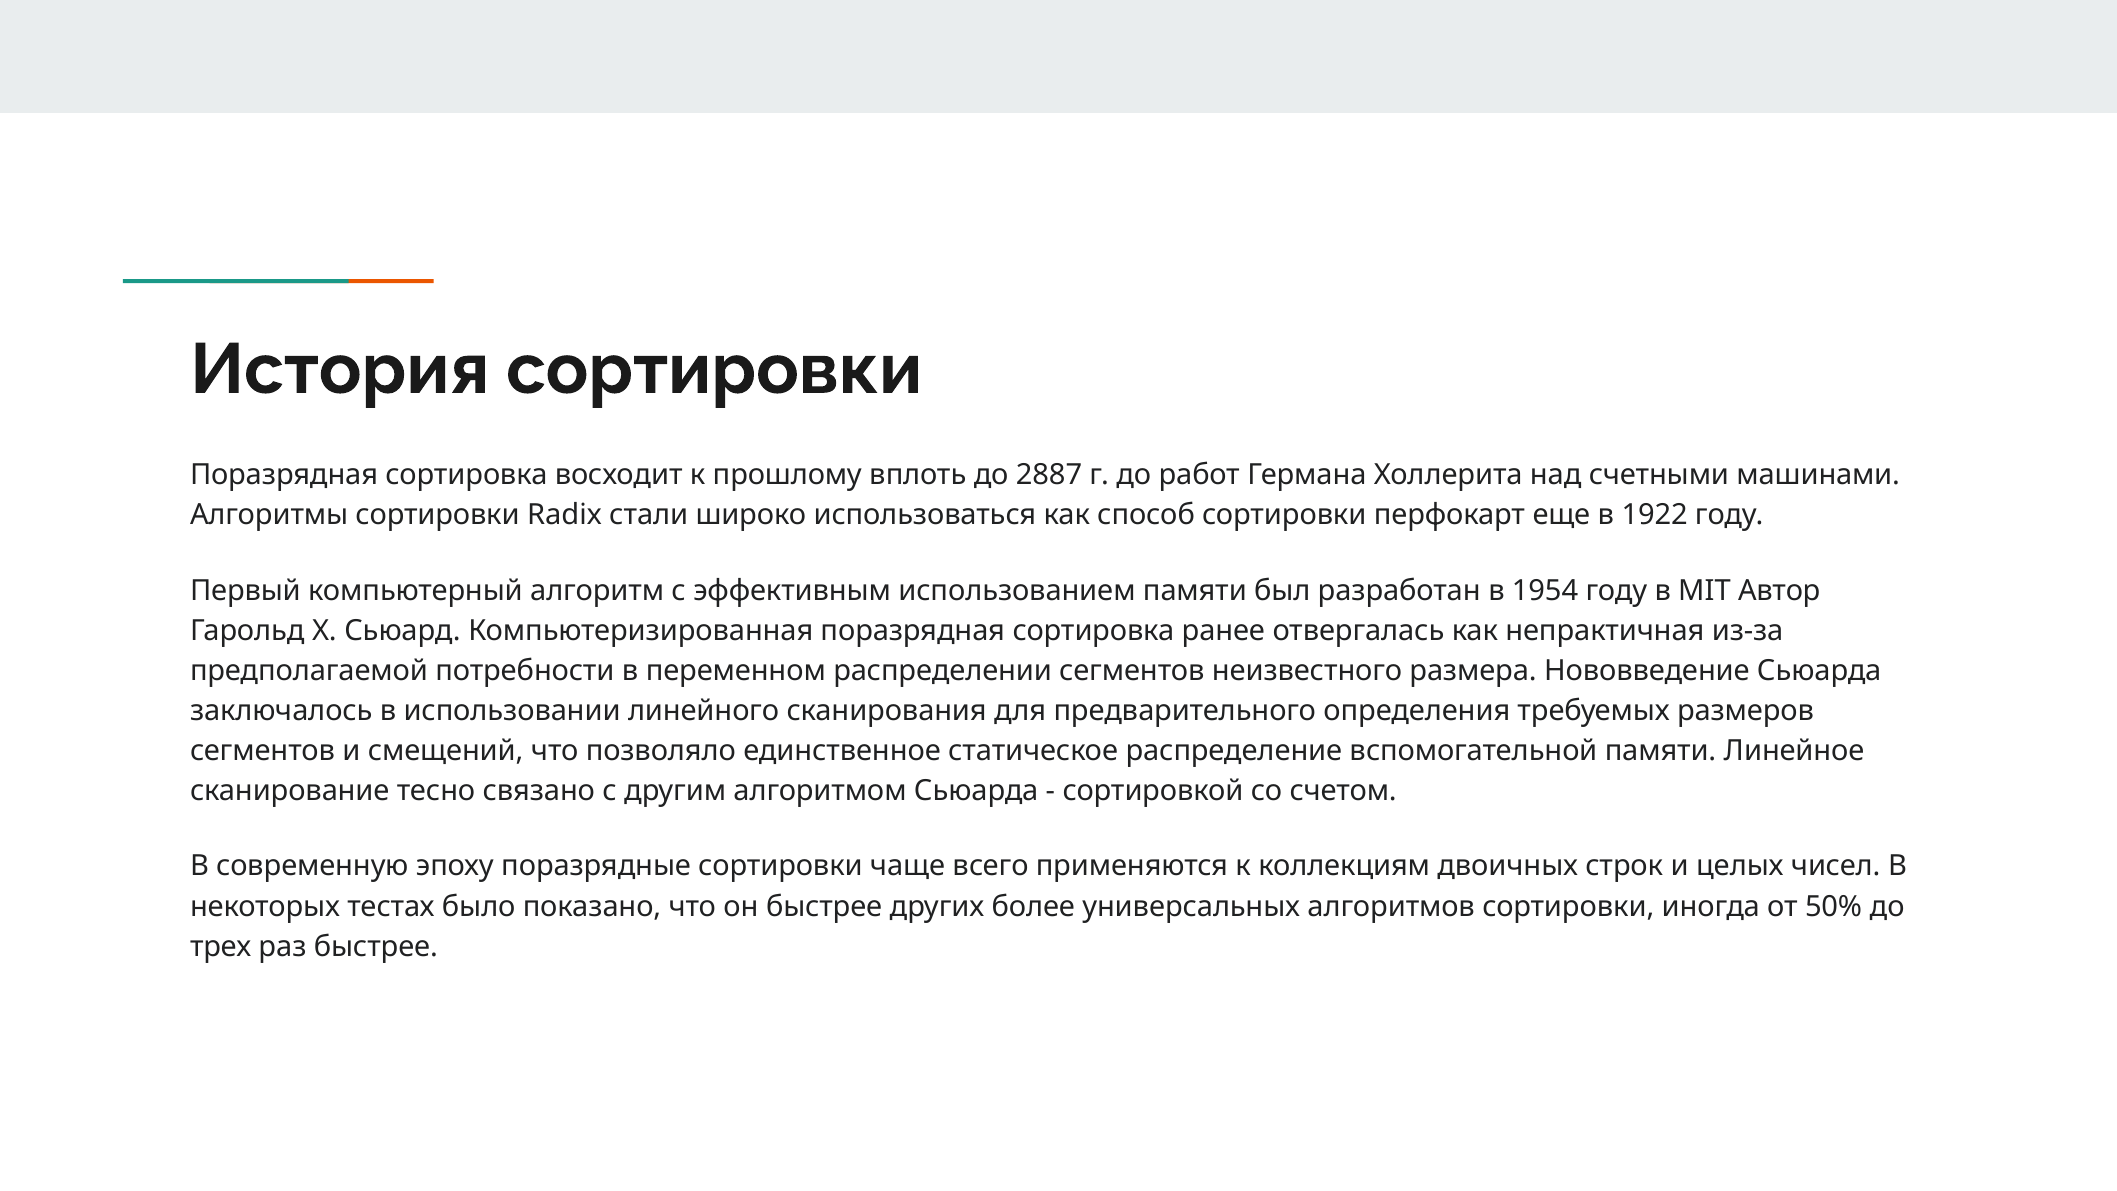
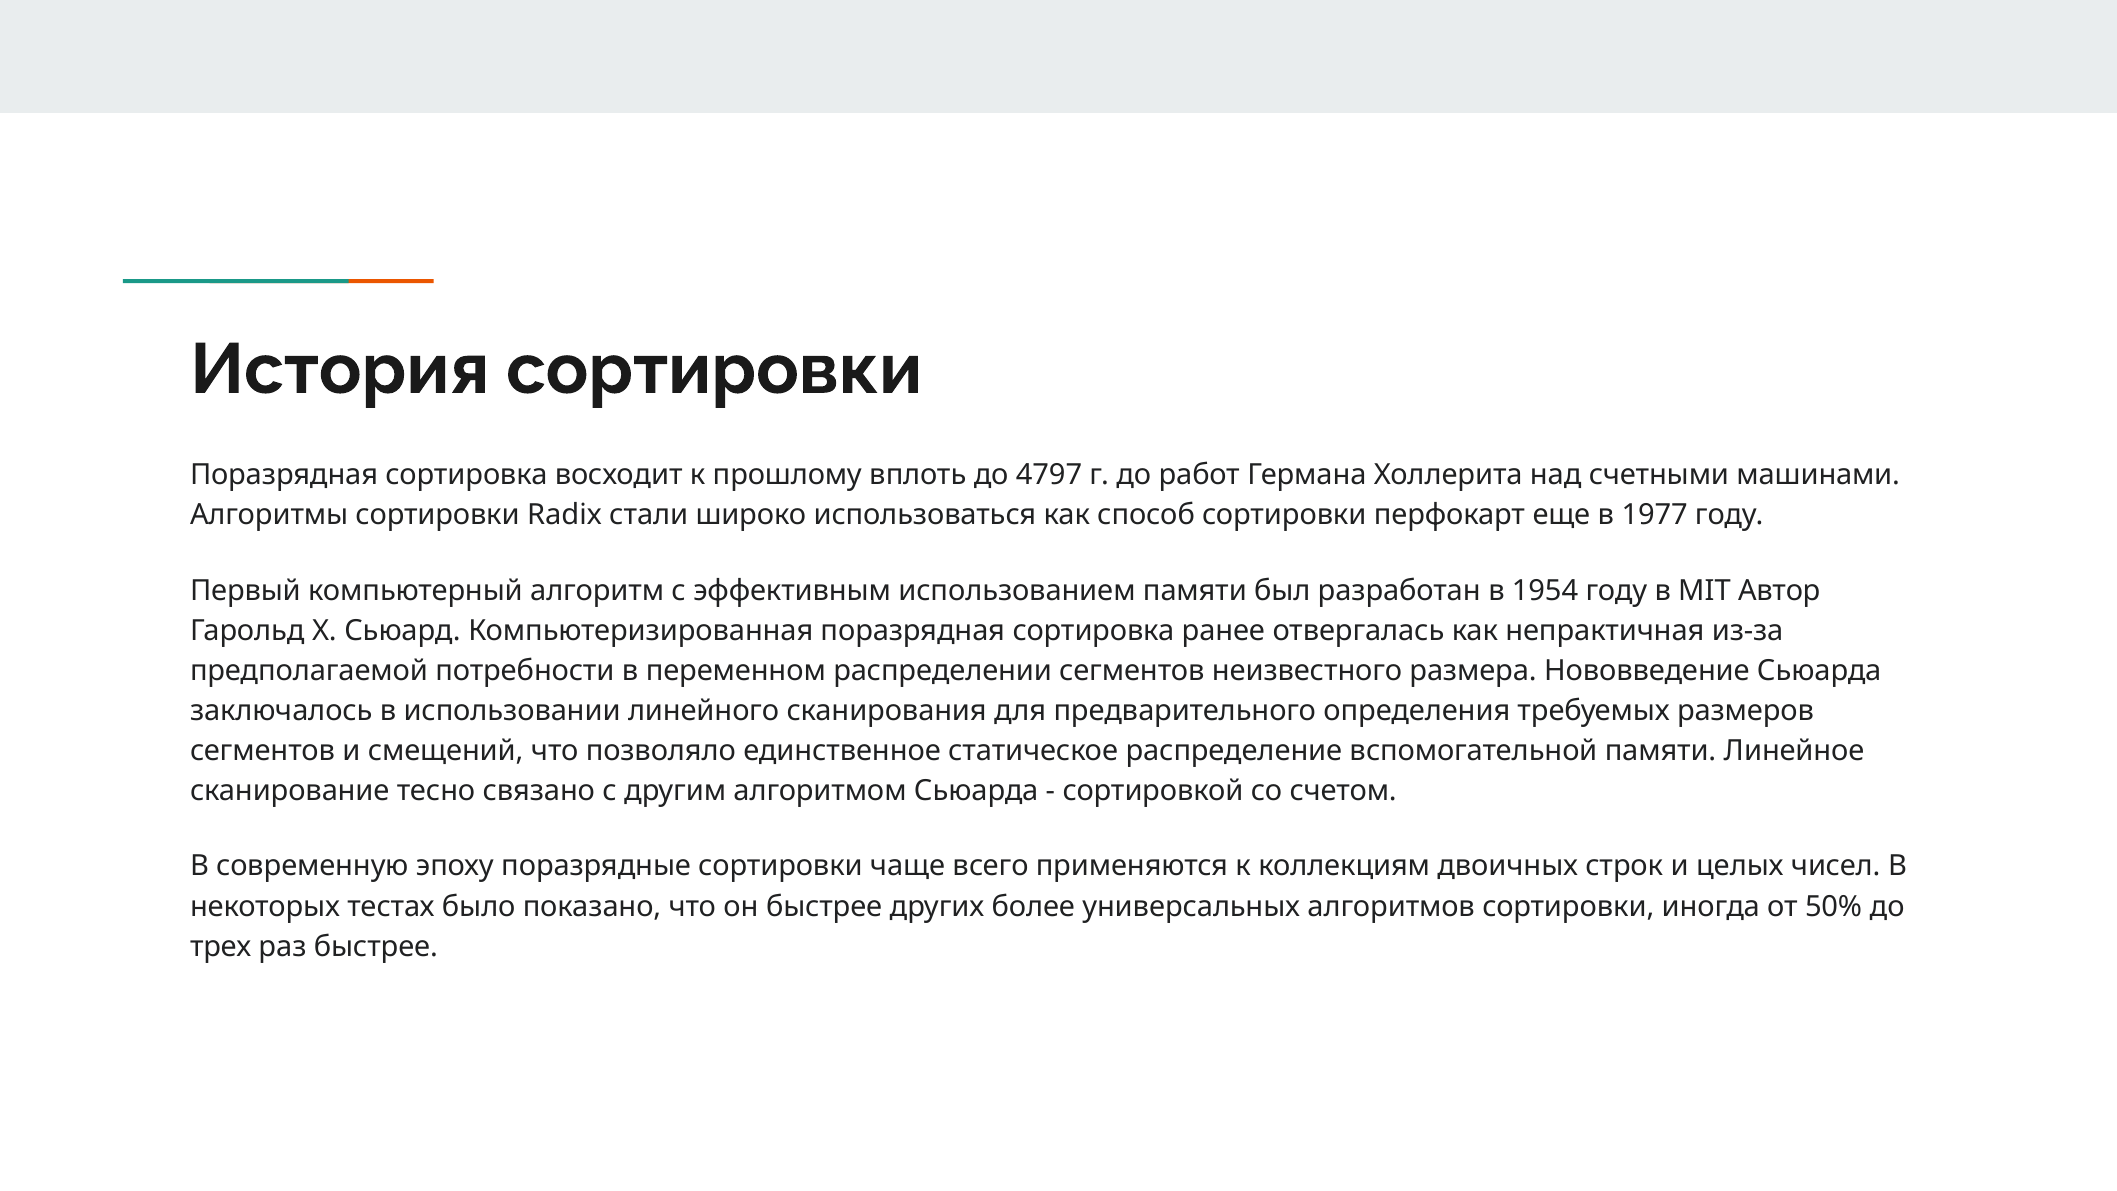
2887: 2887 -> 4797 (1049, 475)
1922: 1922 -> 1977 (1655, 515)
